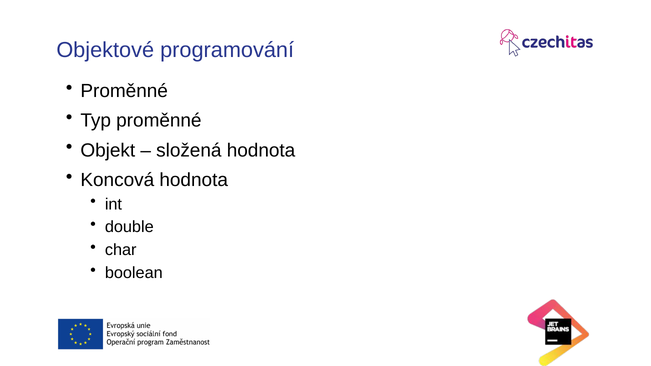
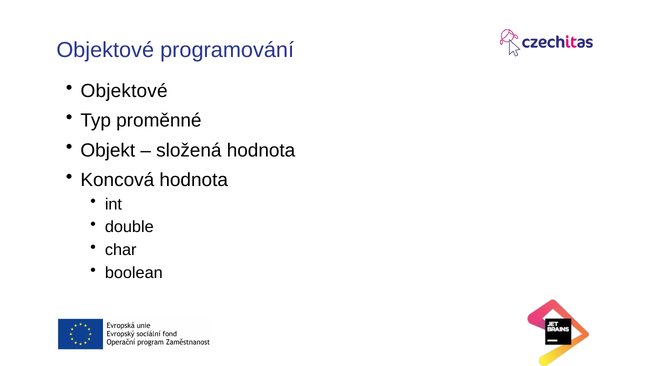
Proměnné: Proměnné -> Objektové (124, 91)
